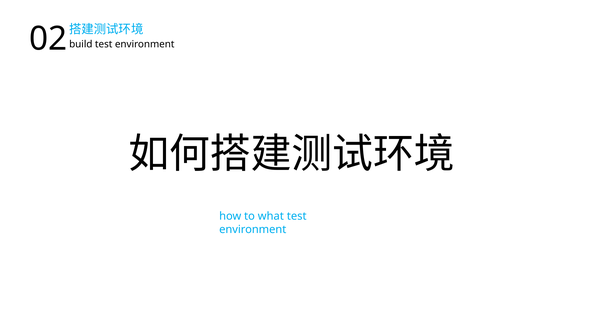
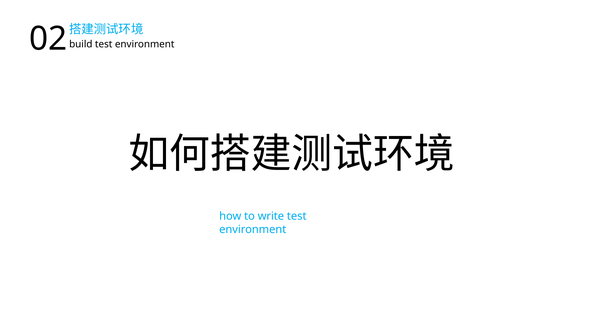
what: what -> write (271, 216)
